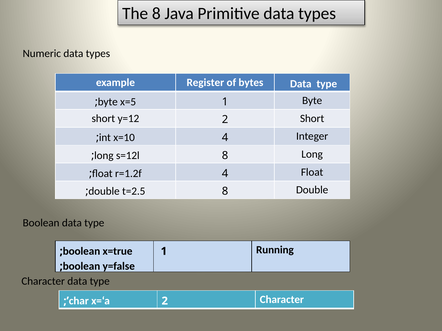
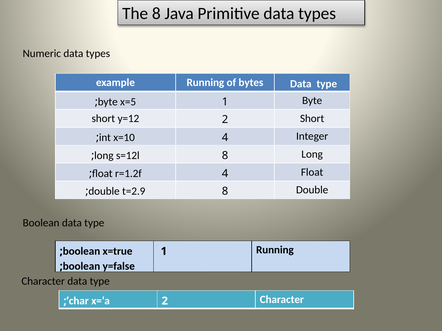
example Register: Register -> Running (205, 83)
t=2.5: t=2.5 -> t=2.9 (134, 192)
